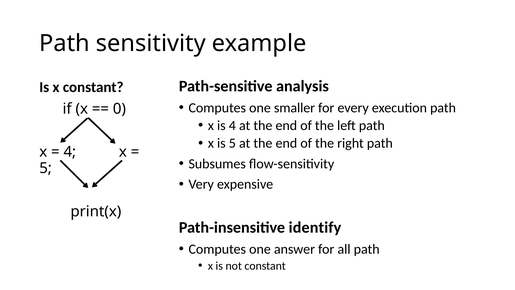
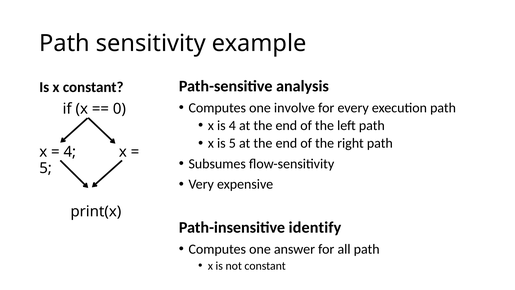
smaller: smaller -> involve (294, 108)
